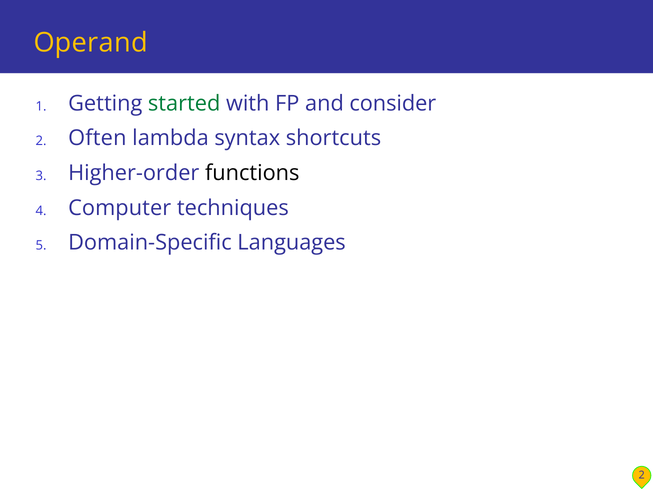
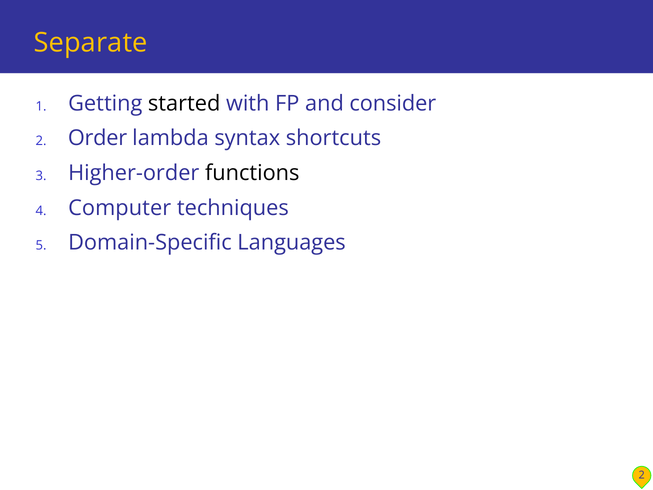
Operand: Operand -> Separate (91, 43)
started colour: green -> black (184, 103)
Often: Often -> Order (98, 138)
